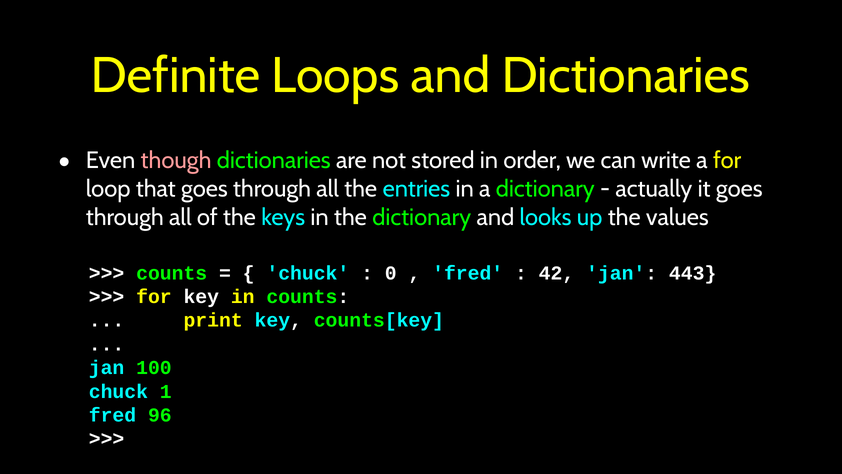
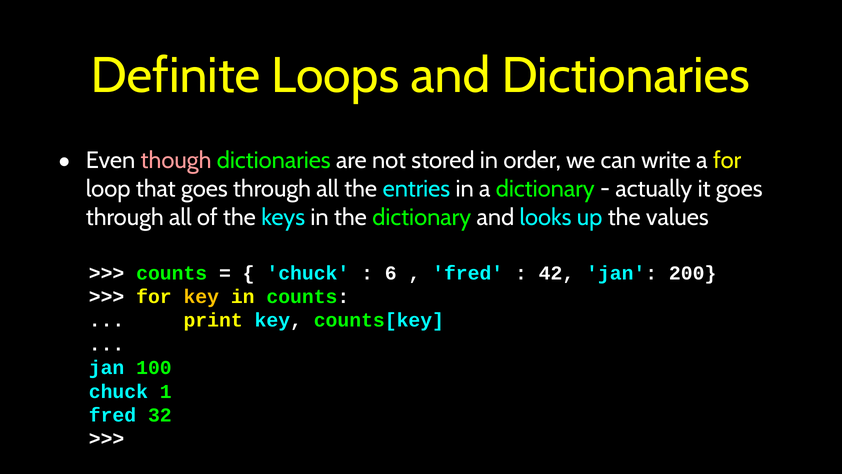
0: 0 -> 6 (391, 273)
443: 443 -> 200 (693, 273)
key colour: white -> yellow (201, 296)
96: 96 -> 32 (160, 415)
